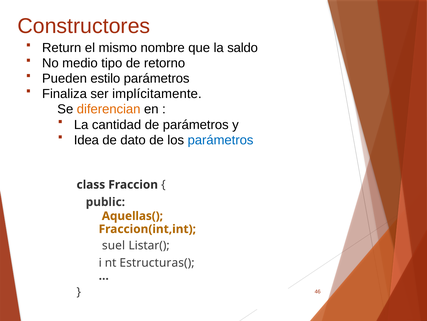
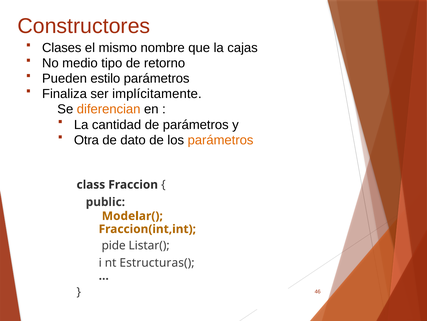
Return: Return -> Clases (62, 48)
saldo: saldo -> cajas (243, 48)
Idea: Idea -> Otra (86, 140)
parámetros colour: blue -> orange (221, 140)
Aquellas(: Aquellas( -> Modelar( (132, 216)
suel: suel -> pide (114, 245)
